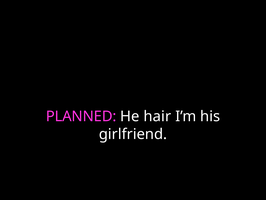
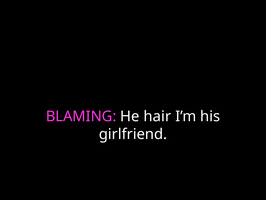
PLANNED: PLANNED -> BLAMING (81, 116)
